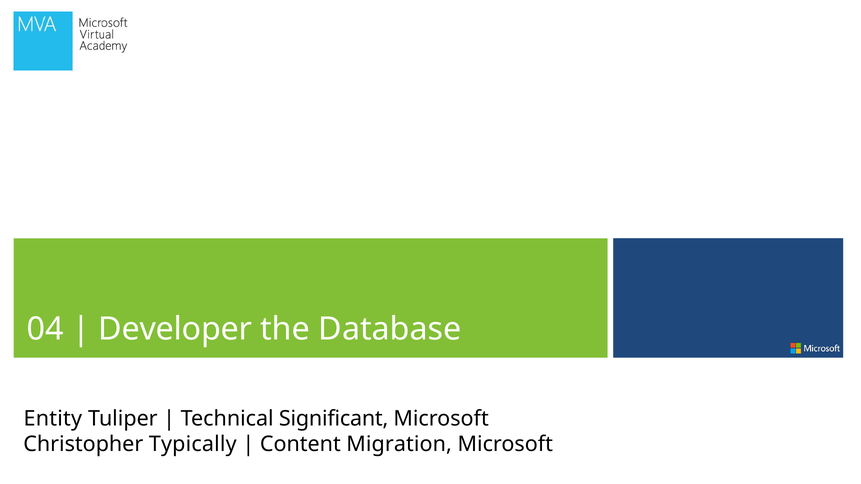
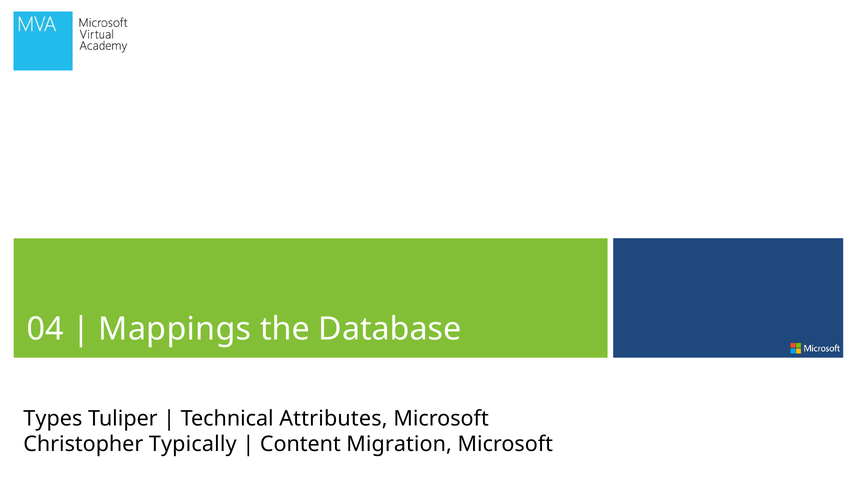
Developer: Developer -> Mappings (175, 329)
Entity: Entity -> Types (53, 419)
Significant: Significant -> Attributes (333, 419)
